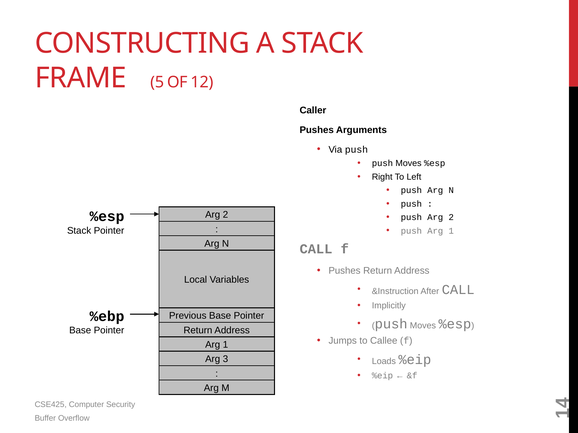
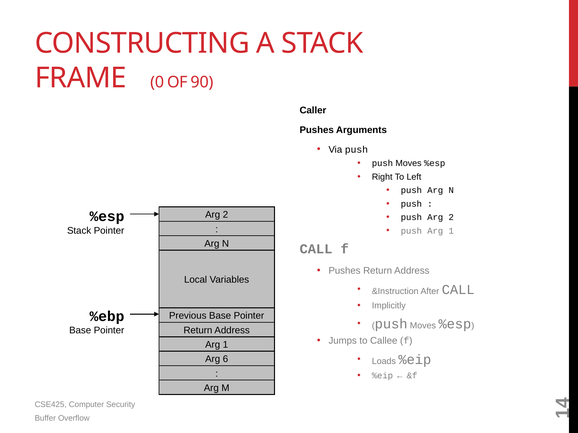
5: 5 -> 0 (157, 82)
12: 12 -> 90 (202, 82)
3: 3 -> 6 (225, 360)
